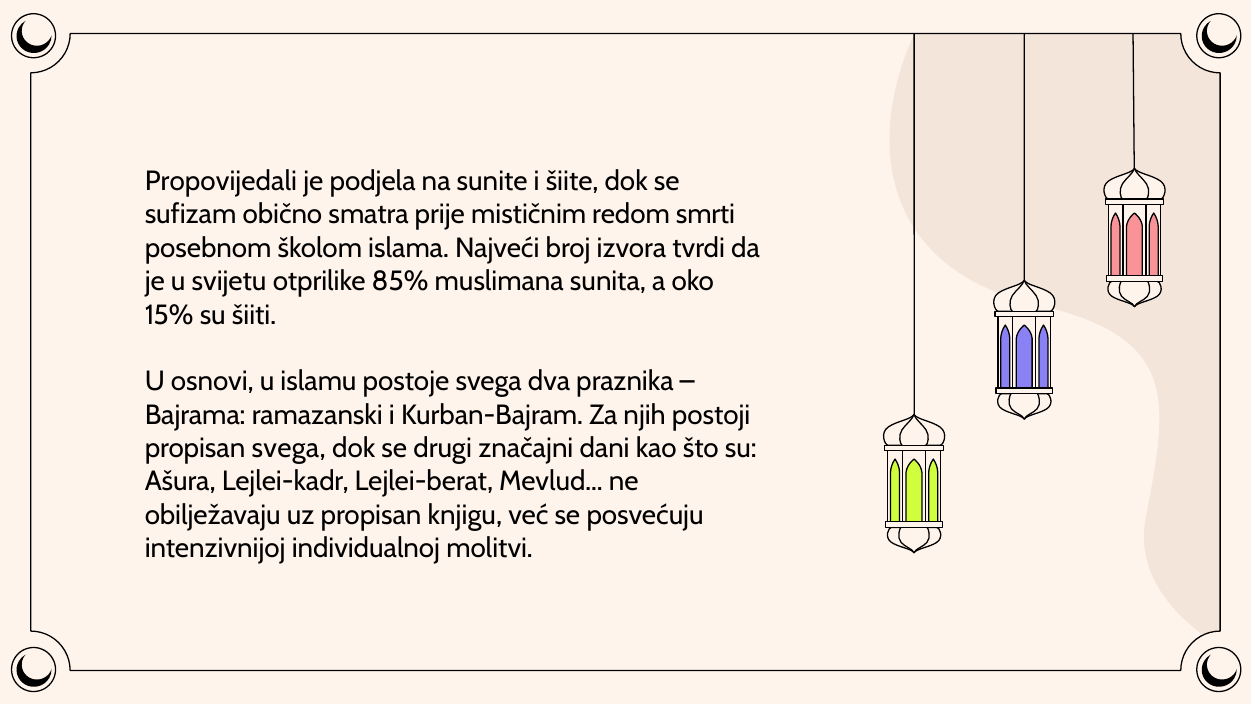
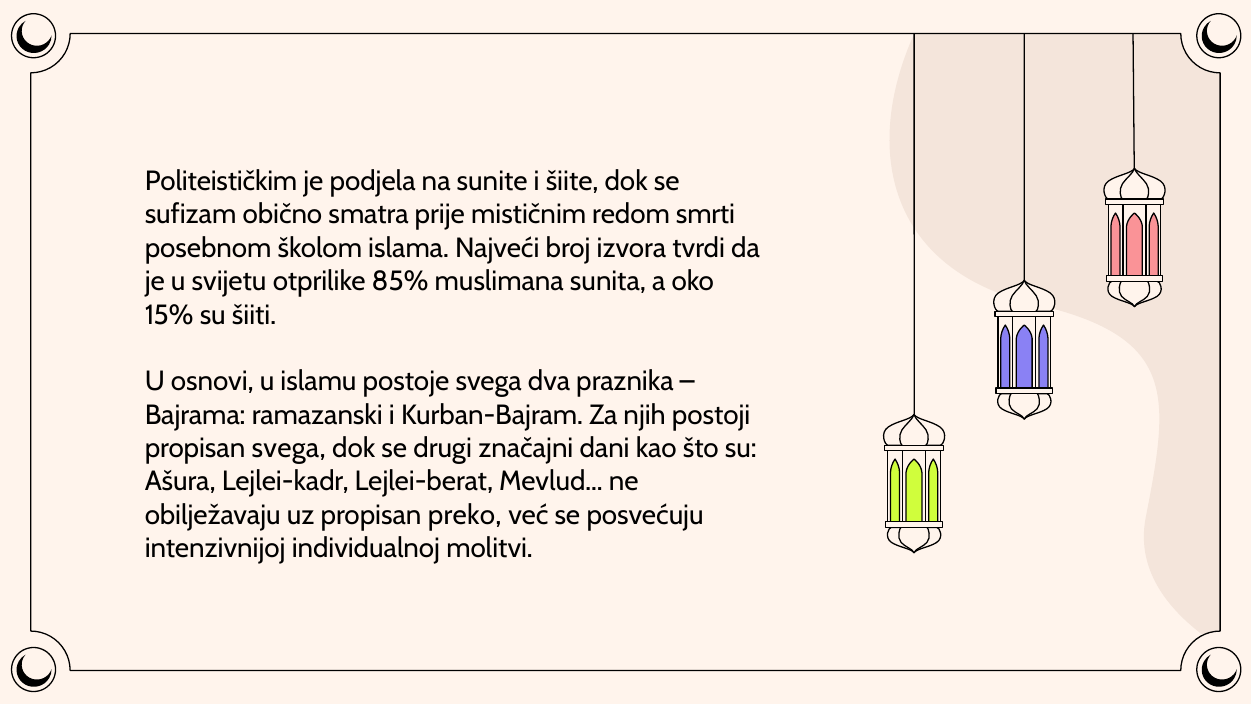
Propovijedali: Propovijedali -> Politeističkim (221, 181)
knjigu: knjigu -> preko (465, 515)
